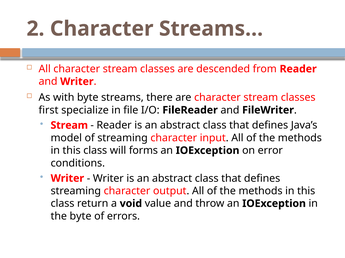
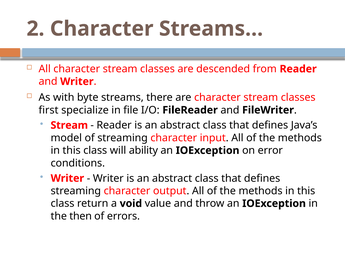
forms: forms -> ability (143, 151)
the byte: byte -> then (81, 217)
